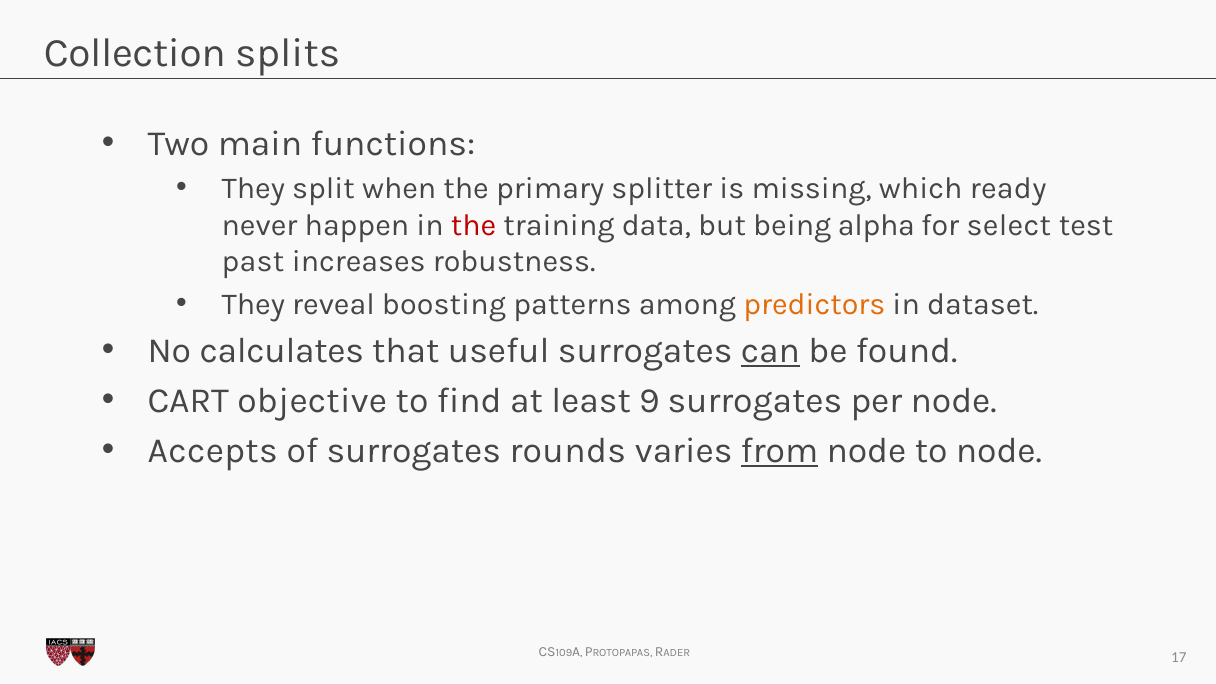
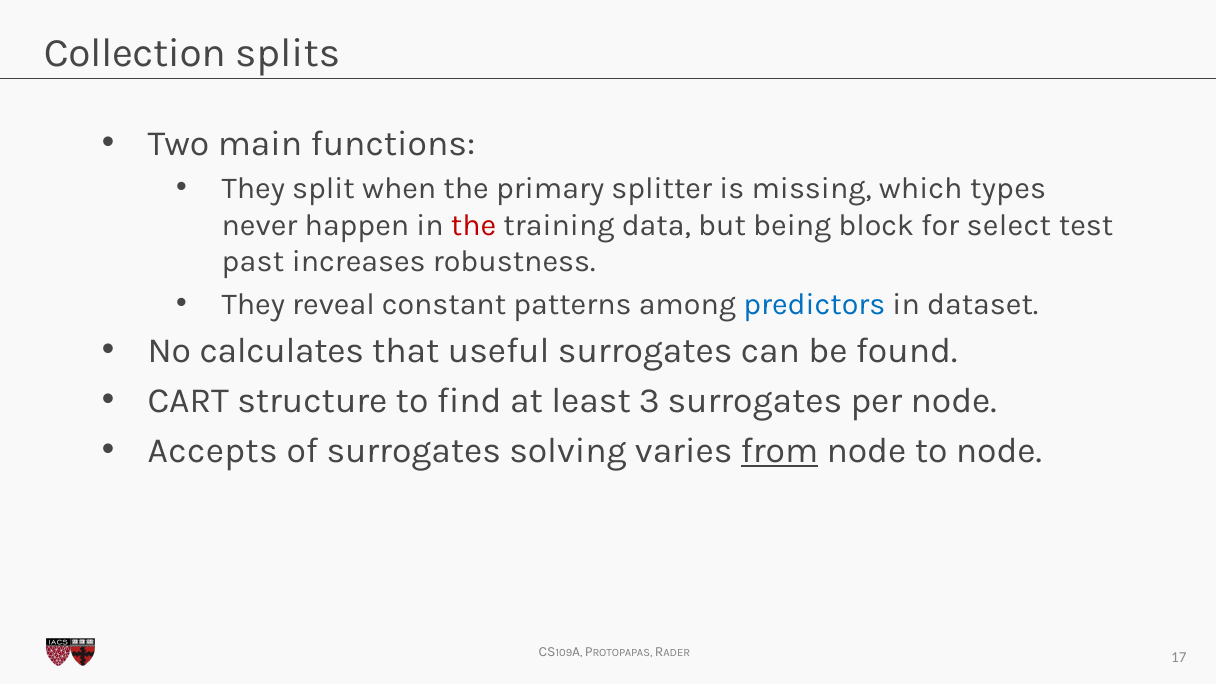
ready: ready -> types (1008, 189)
alpha: alpha -> block (876, 225)
boosting: boosting -> constant (444, 304)
predictors colour: orange -> blue (814, 304)
can underline: present -> none (770, 351)
objective: objective -> structure (312, 401)
9: 9 -> 3 (649, 401)
rounds: rounds -> solving (568, 451)
